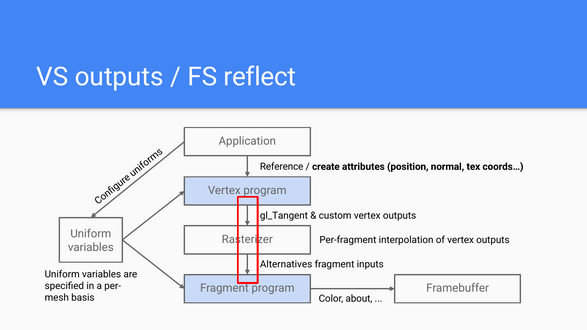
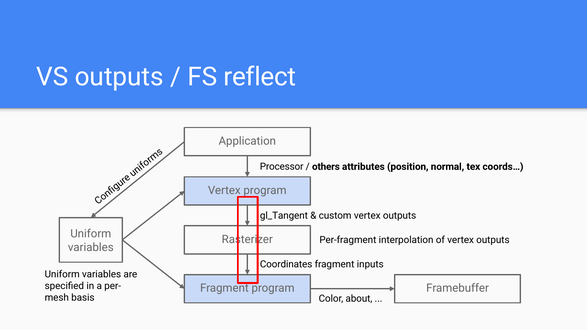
Reference: Reference -> Processor (282, 167)
create: create -> others (326, 167)
Alternatives: Alternatives -> Coordinates (286, 265)
